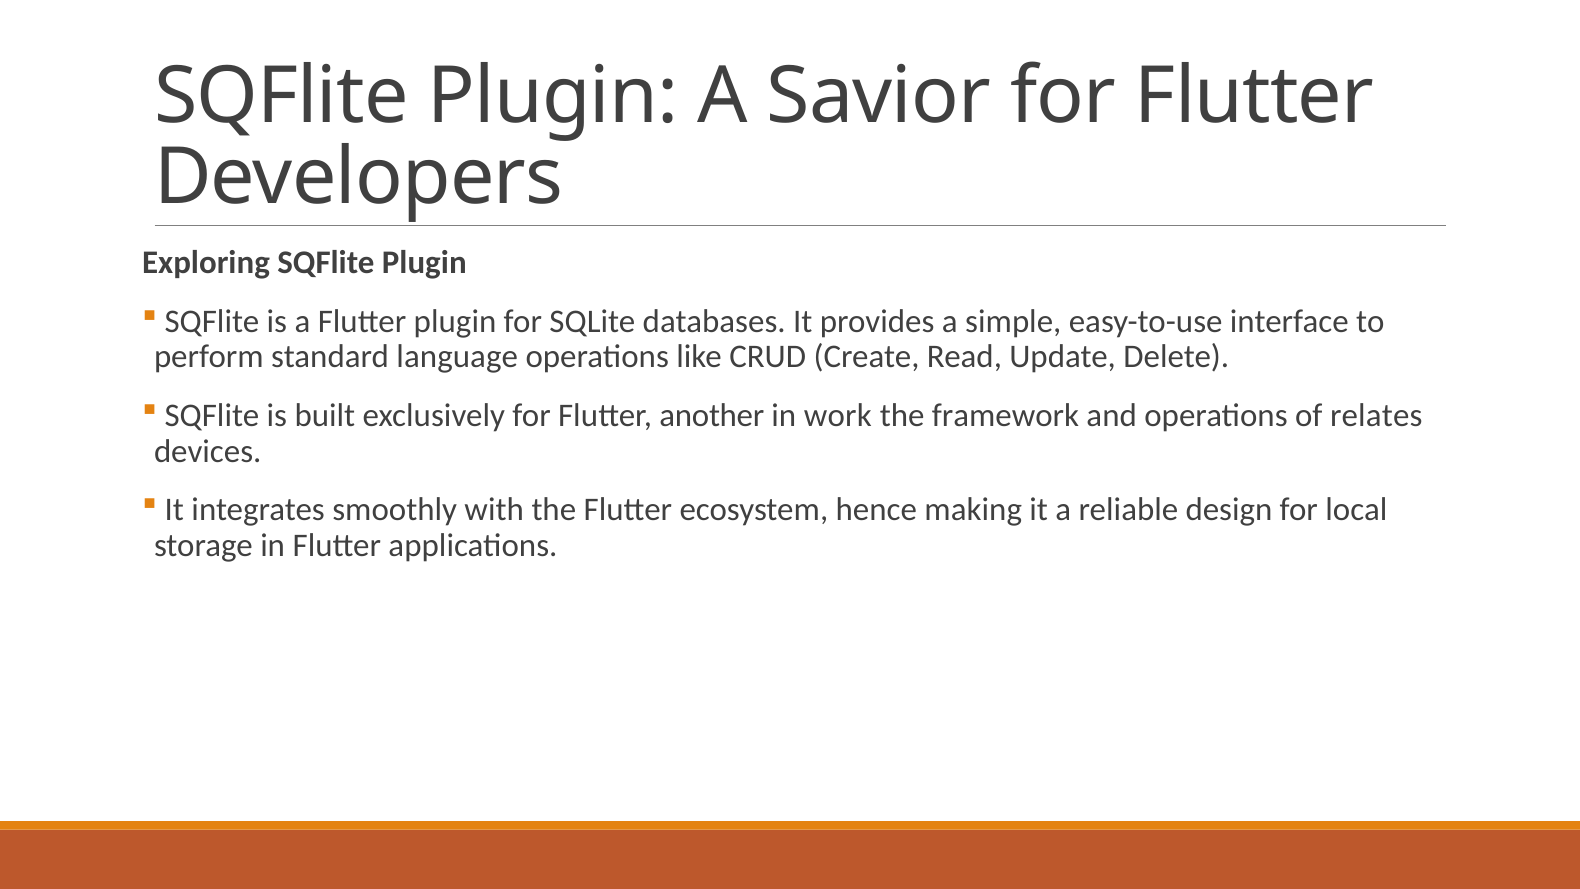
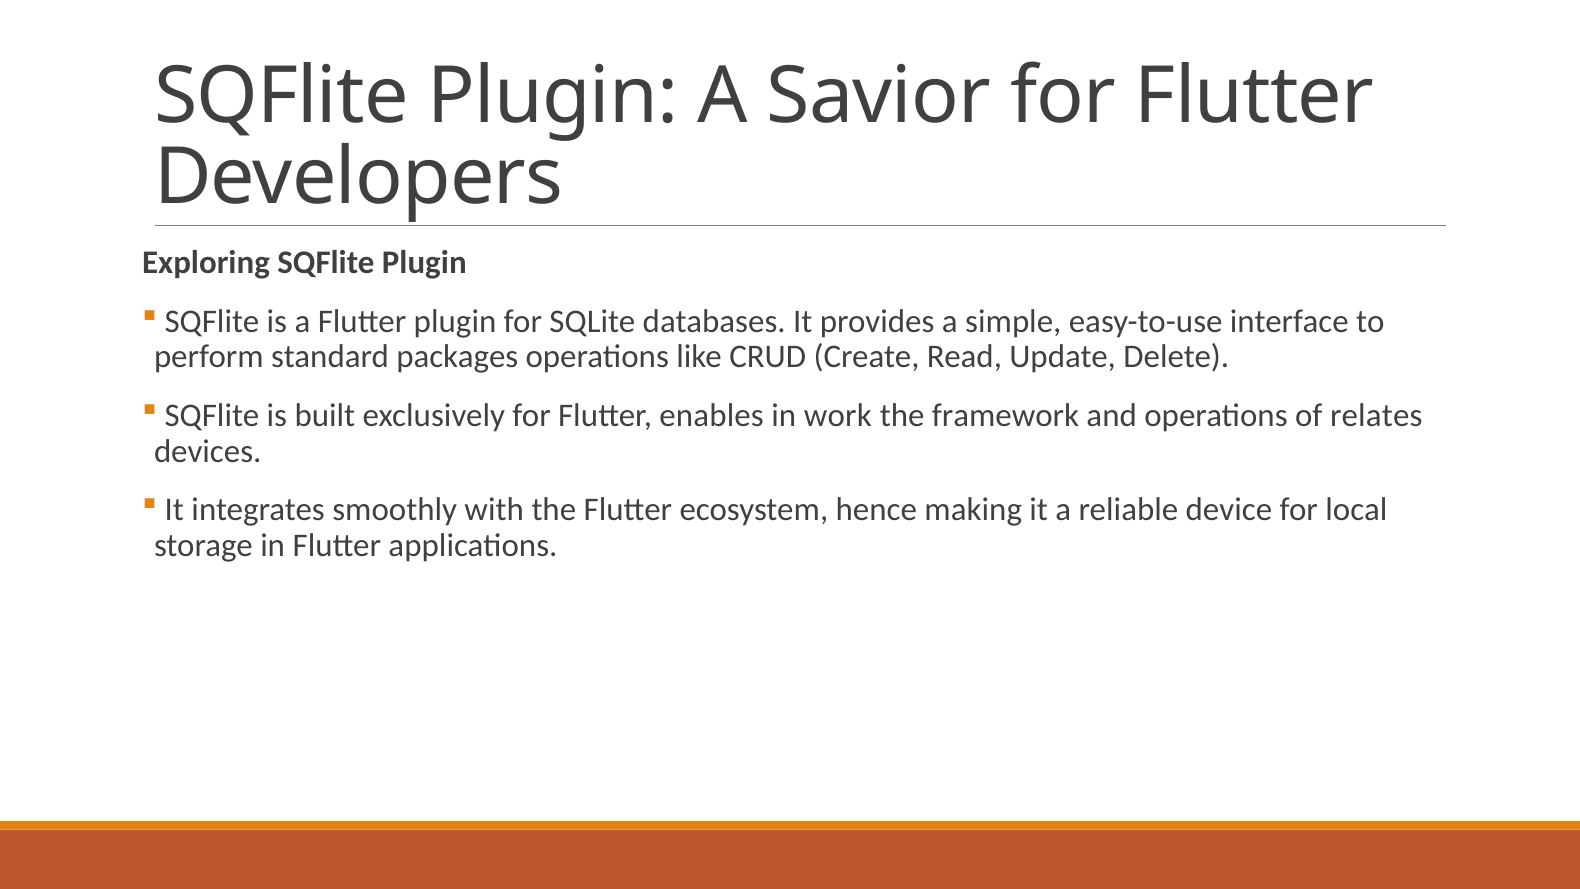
language: language -> packages (457, 357)
another: another -> enables (712, 415)
design: design -> device (1229, 510)
